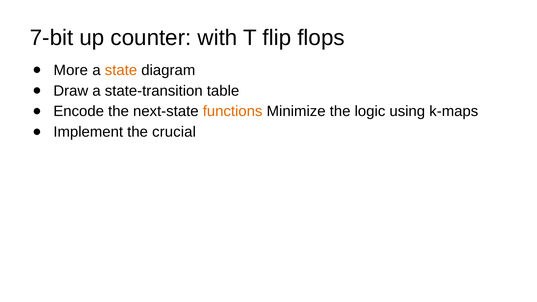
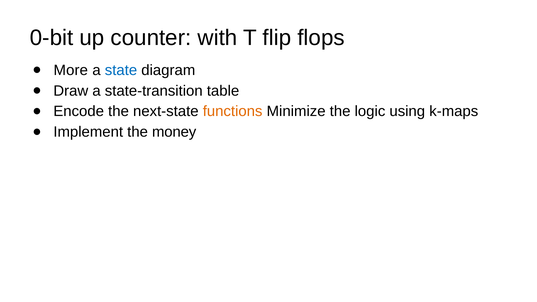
7-bit: 7-bit -> 0-bit (52, 38)
state colour: orange -> blue (121, 70)
crucial: crucial -> money (174, 132)
